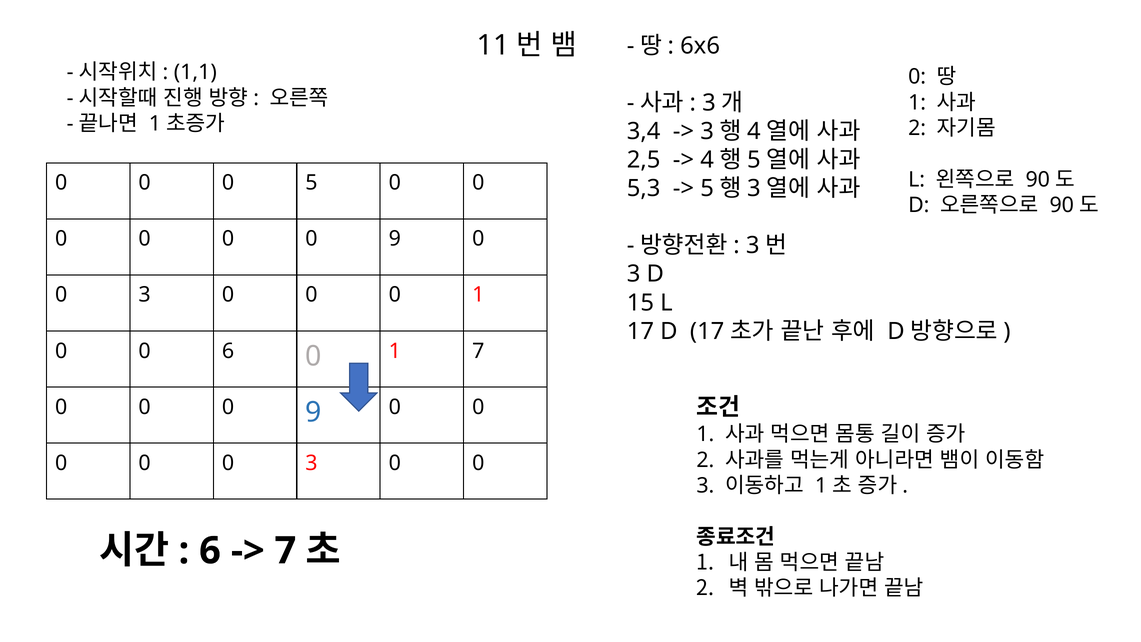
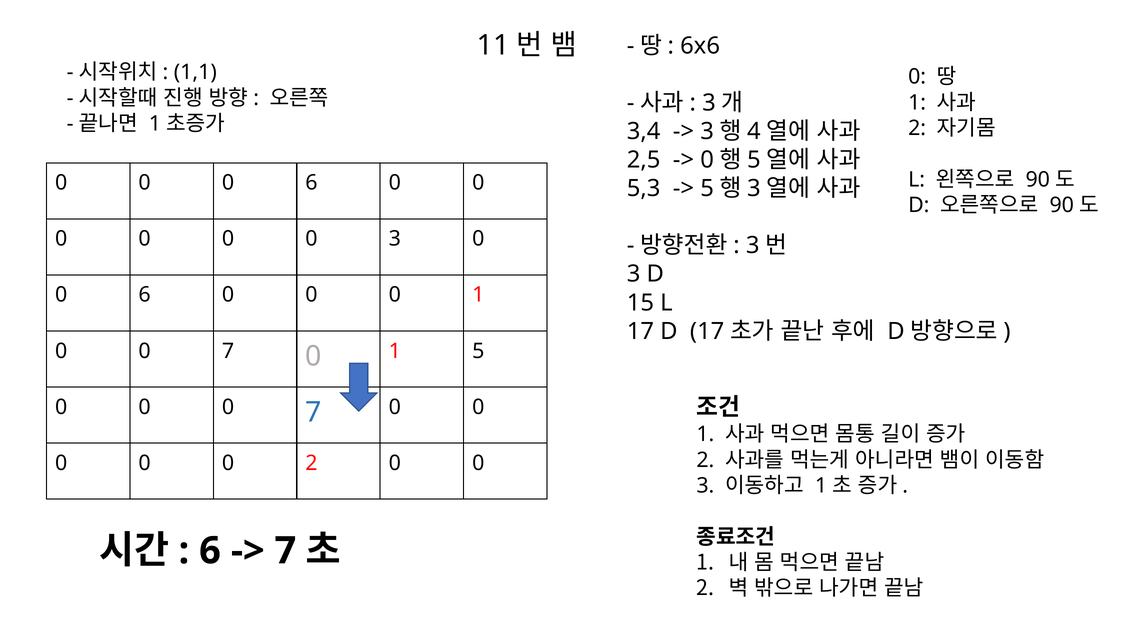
4: 4 -> 0 (707, 160)
0 0 0 5: 5 -> 6 (311, 183)
9: 9 -> 3 (395, 239)
3: 3 -> 6 (145, 295)
6: 6 -> 7 (228, 351)
1 7: 7 -> 5 (478, 351)
9: 9 -> 7 (313, 412)
0 0 0 3: 3 -> 2 (311, 463)
